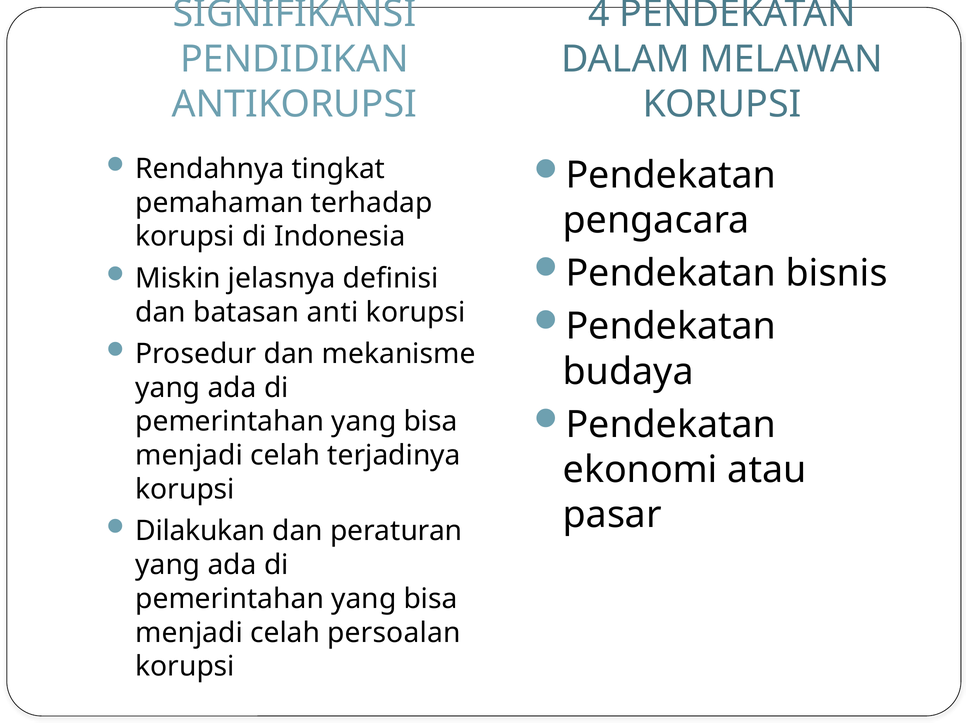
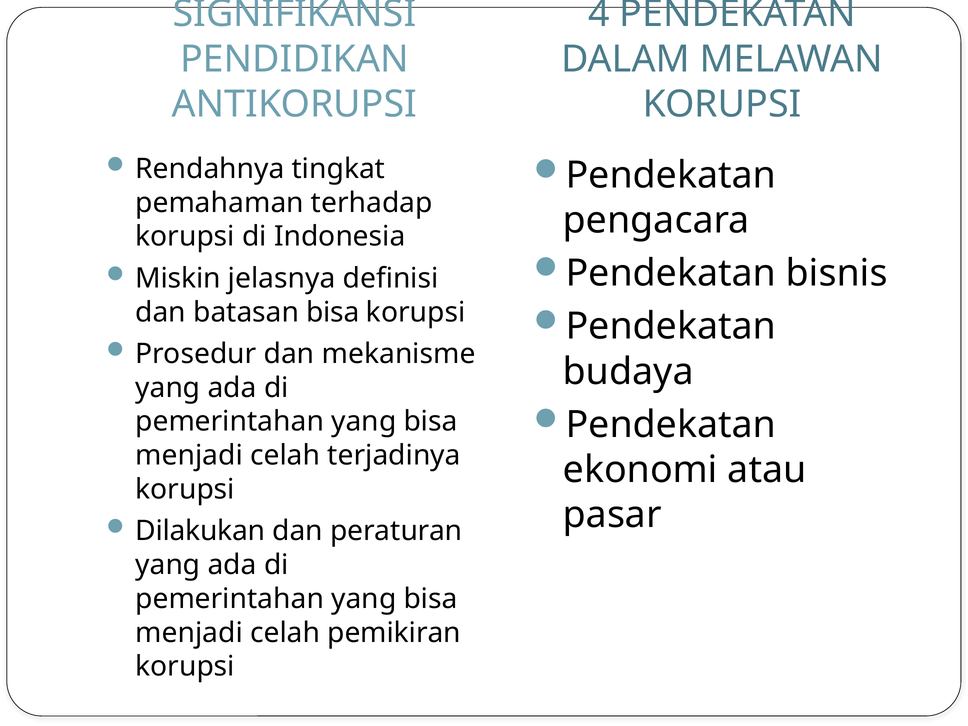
batasan anti: anti -> bisa (333, 312)
persoalan: persoalan -> pemikiran (394, 633)
